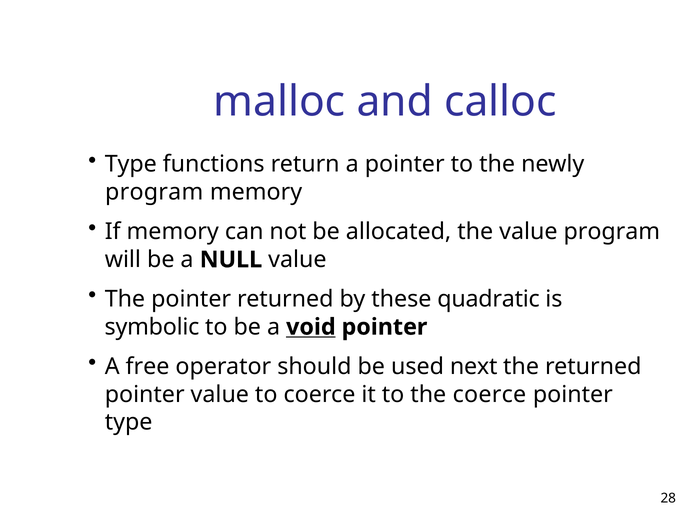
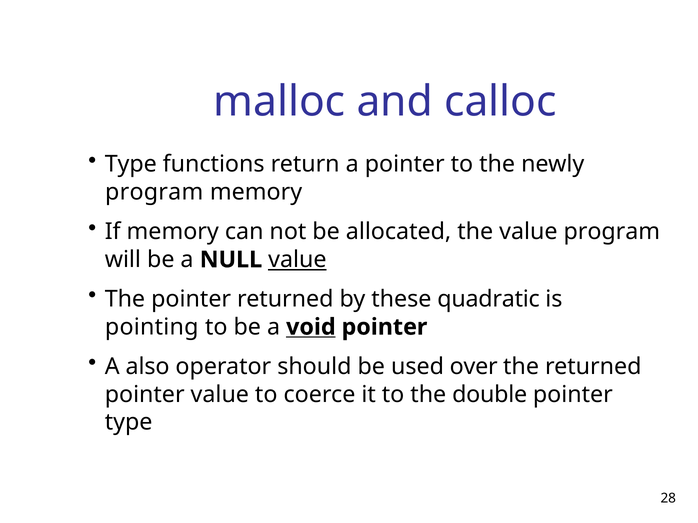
value underline: none -> present (297, 260)
symbolic: symbolic -> pointing (152, 327)
free: free -> also (148, 367)
next: next -> over (474, 367)
the coerce: coerce -> double (490, 395)
